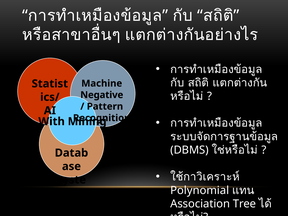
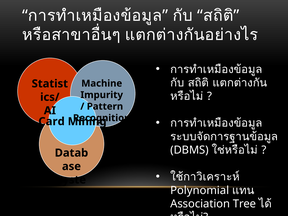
Negative: Negative -> Impurity (102, 95)
With: With -> Card (52, 121)
